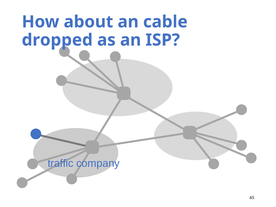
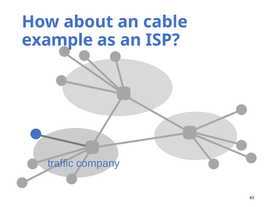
dropped: dropped -> example (57, 40)
